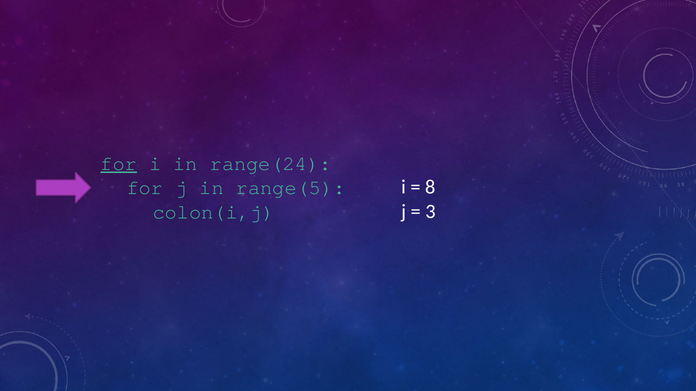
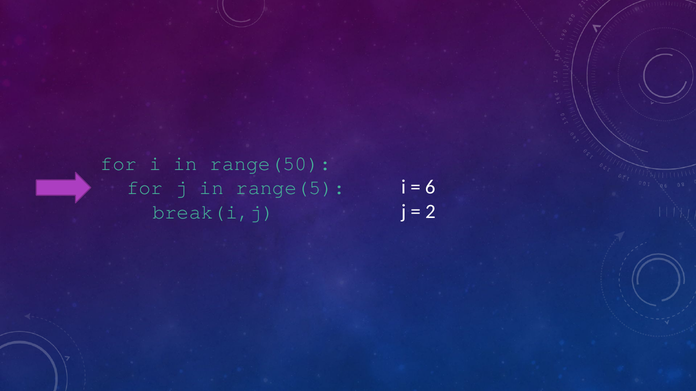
for underline: present -> none (119, 164)
range(24: range(24 -> range(50 (271, 164)
8: 8 -> 6 (430, 188)
3: 3 -> 2 (430, 212)
colon(i,j: colon(i,j -> break(i,j (213, 212)
